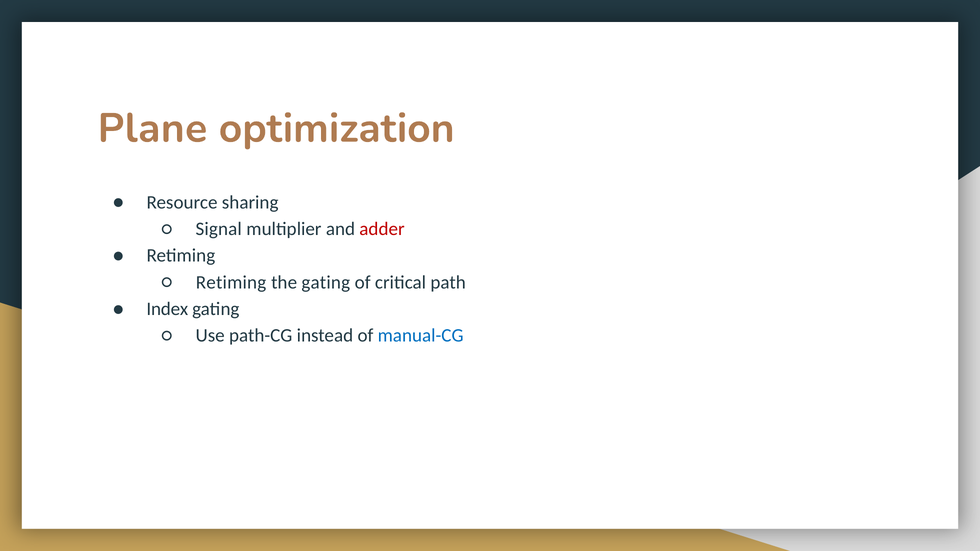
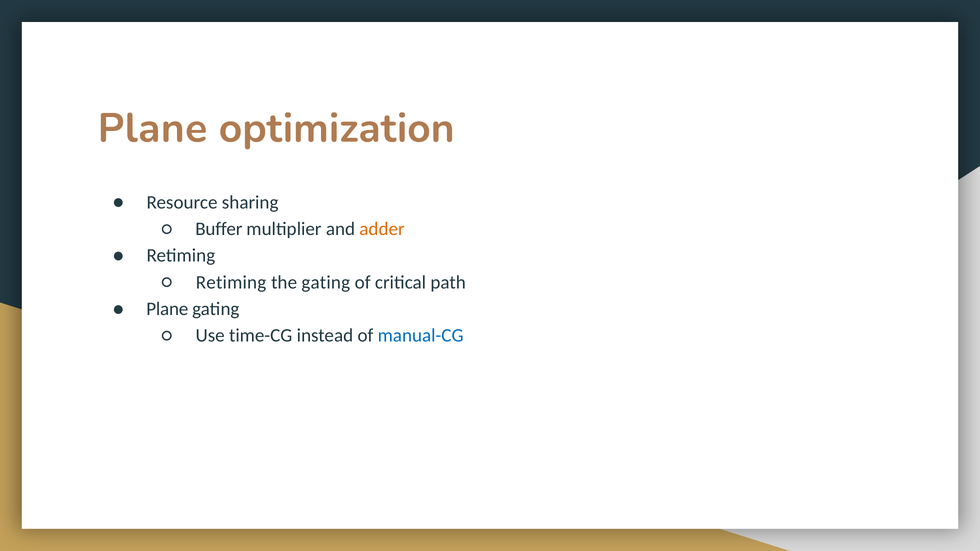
Signal: Signal -> Buffer (219, 229)
adder colour: red -> orange (382, 229)
Index: Index -> Plane (167, 309)
path-CG: path-CG -> time-CG (261, 336)
